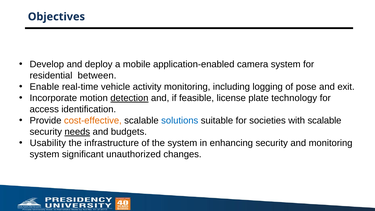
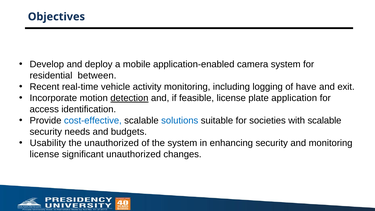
Enable: Enable -> Recent (45, 87)
pose: pose -> have (306, 87)
technology: technology -> application (294, 98)
cost-effective colour: orange -> blue (93, 121)
needs underline: present -> none (77, 132)
the infrastructure: infrastructure -> unauthorized (112, 143)
system: system -> license (44, 154)
